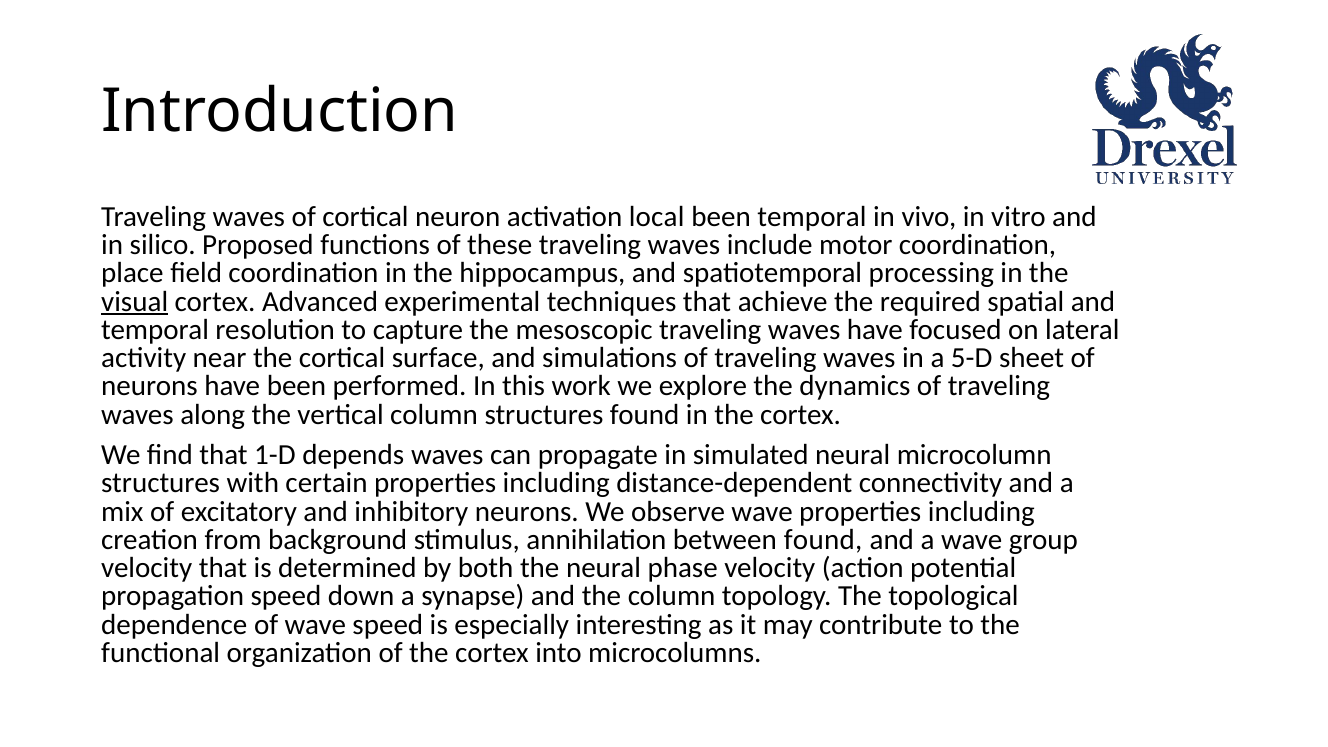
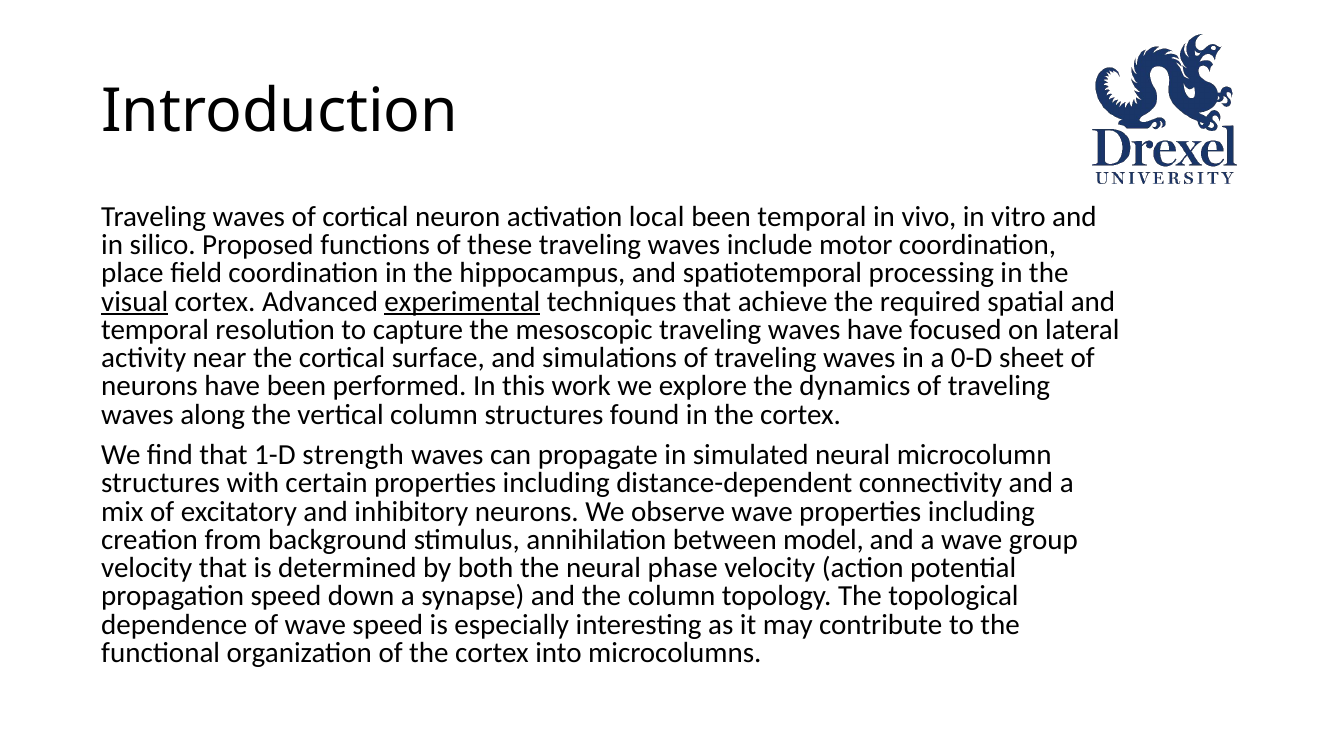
experimental underline: none -> present (462, 302)
5-D: 5-D -> 0-D (972, 358)
depends: depends -> strength (353, 455)
between found: found -> model (823, 540)
